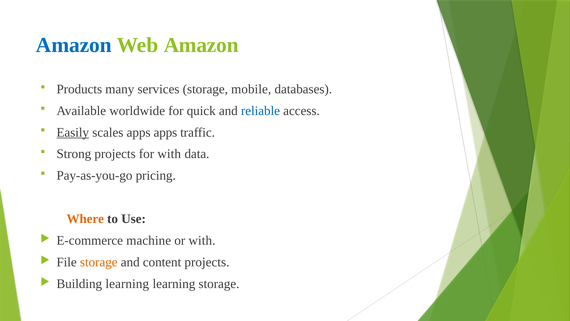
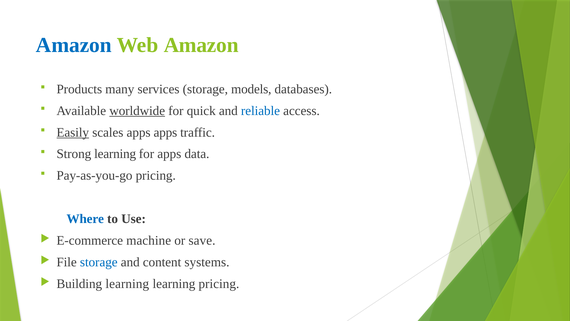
mobile: mobile -> models (251, 89)
worldwide underline: none -> present (137, 111)
Strong projects: projects -> learning (115, 154)
for with: with -> apps (169, 154)
Where colour: orange -> blue (85, 219)
or with: with -> save (202, 240)
storage colour: orange -> blue (99, 262)
content projects: projects -> systems (207, 262)
learning storage: storage -> pricing (219, 283)
